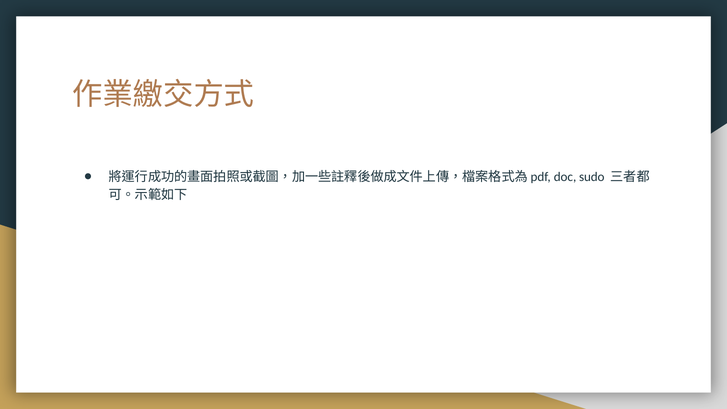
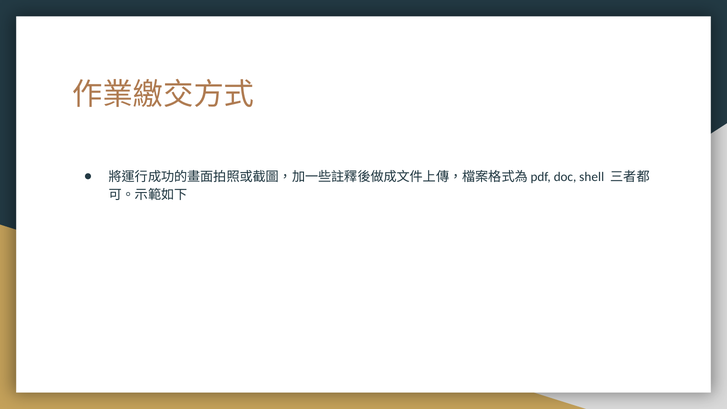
sudo: sudo -> shell (592, 177)
